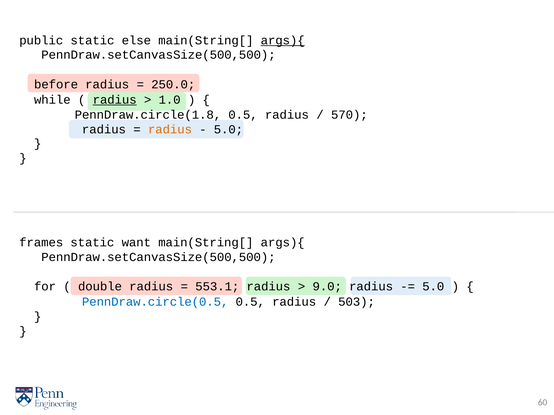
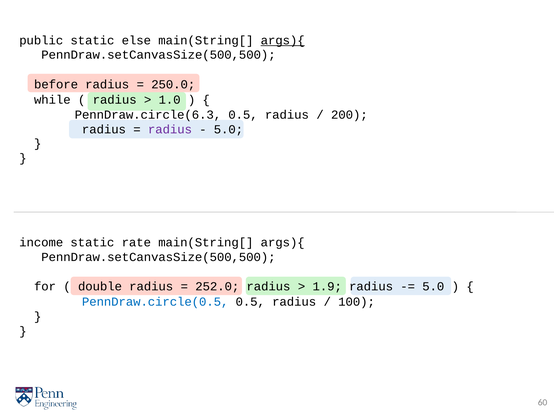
radius underline: present -> none (115, 100)
PennDraw.circle(1.8: PennDraw.circle(1.8 -> PennDraw.circle(6.3 (148, 115)
570: 570 -> 200 (349, 115)
radius colour: orange -> purple (170, 130)
frames: frames -> income (41, 243)
want: want -> rate (136, 243)
553.1: 553.1 -> 252.0 (217, 287)
9.0: 9.0 -> 1.9 (327, 287)
503: 503 -> 100 (357, 302)
